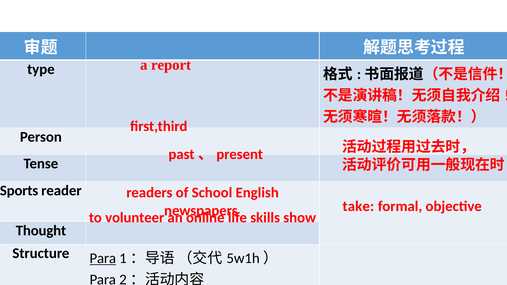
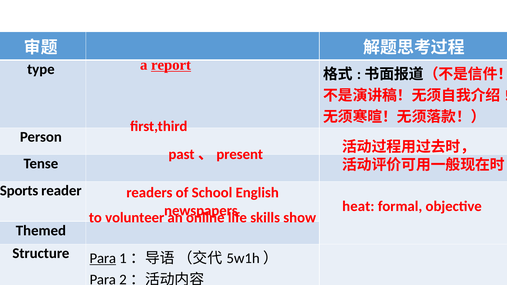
report underline: none -> present (171, 65)
take: take -> heat (358, 206)
Thought: Thought -> Themed (41, 231)
